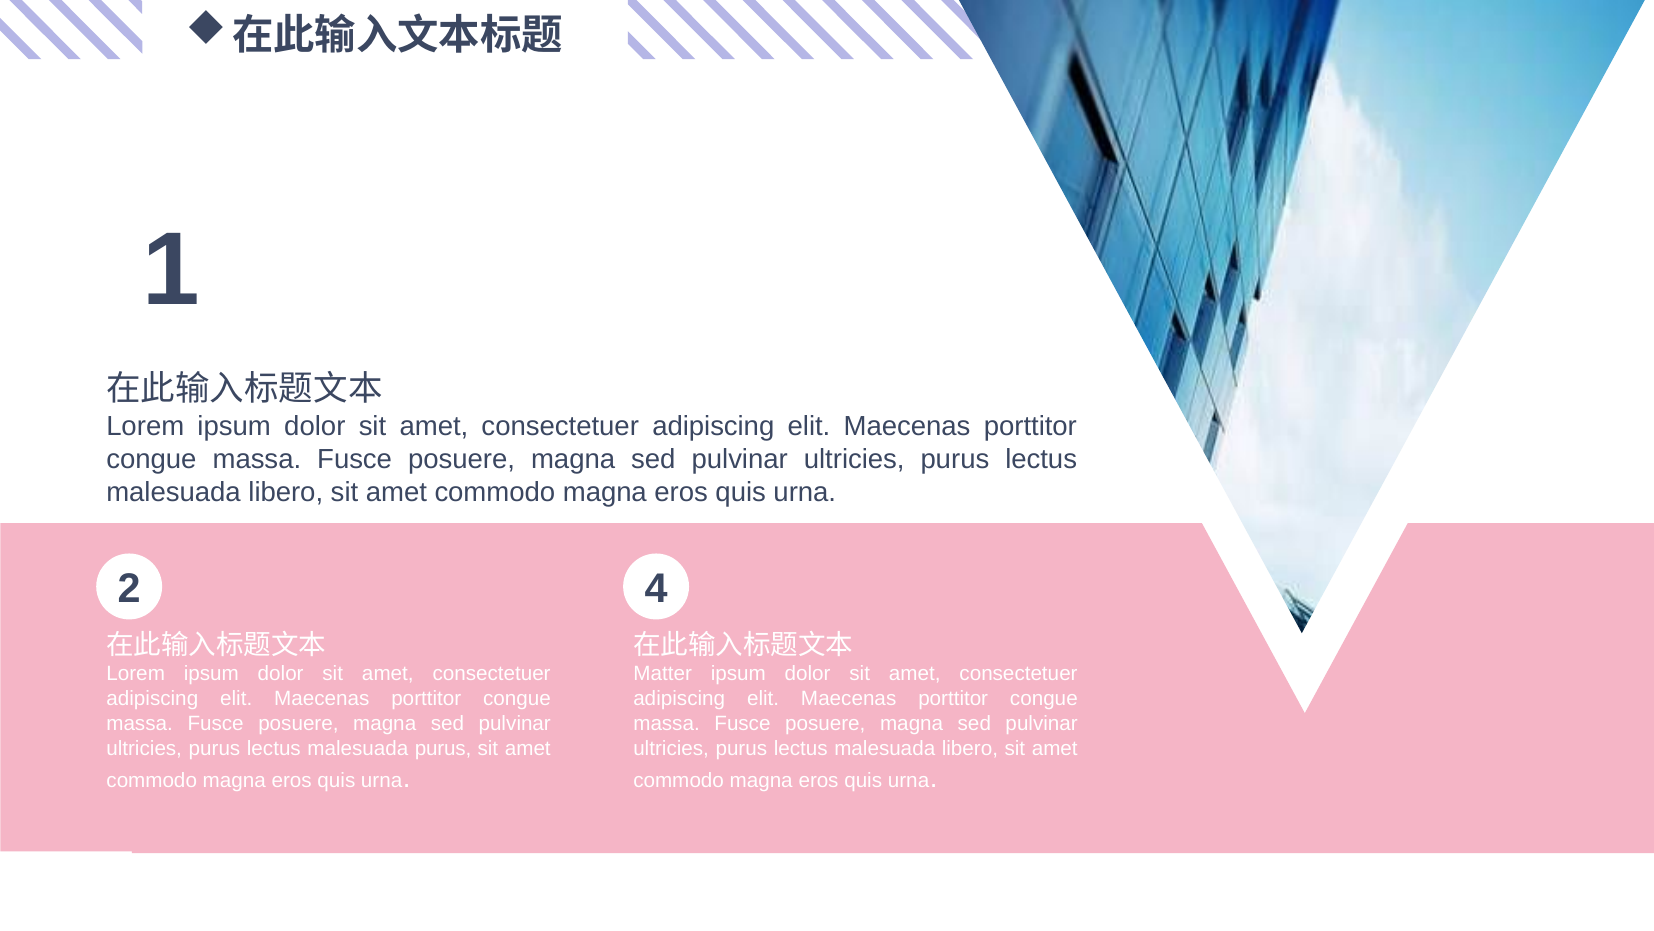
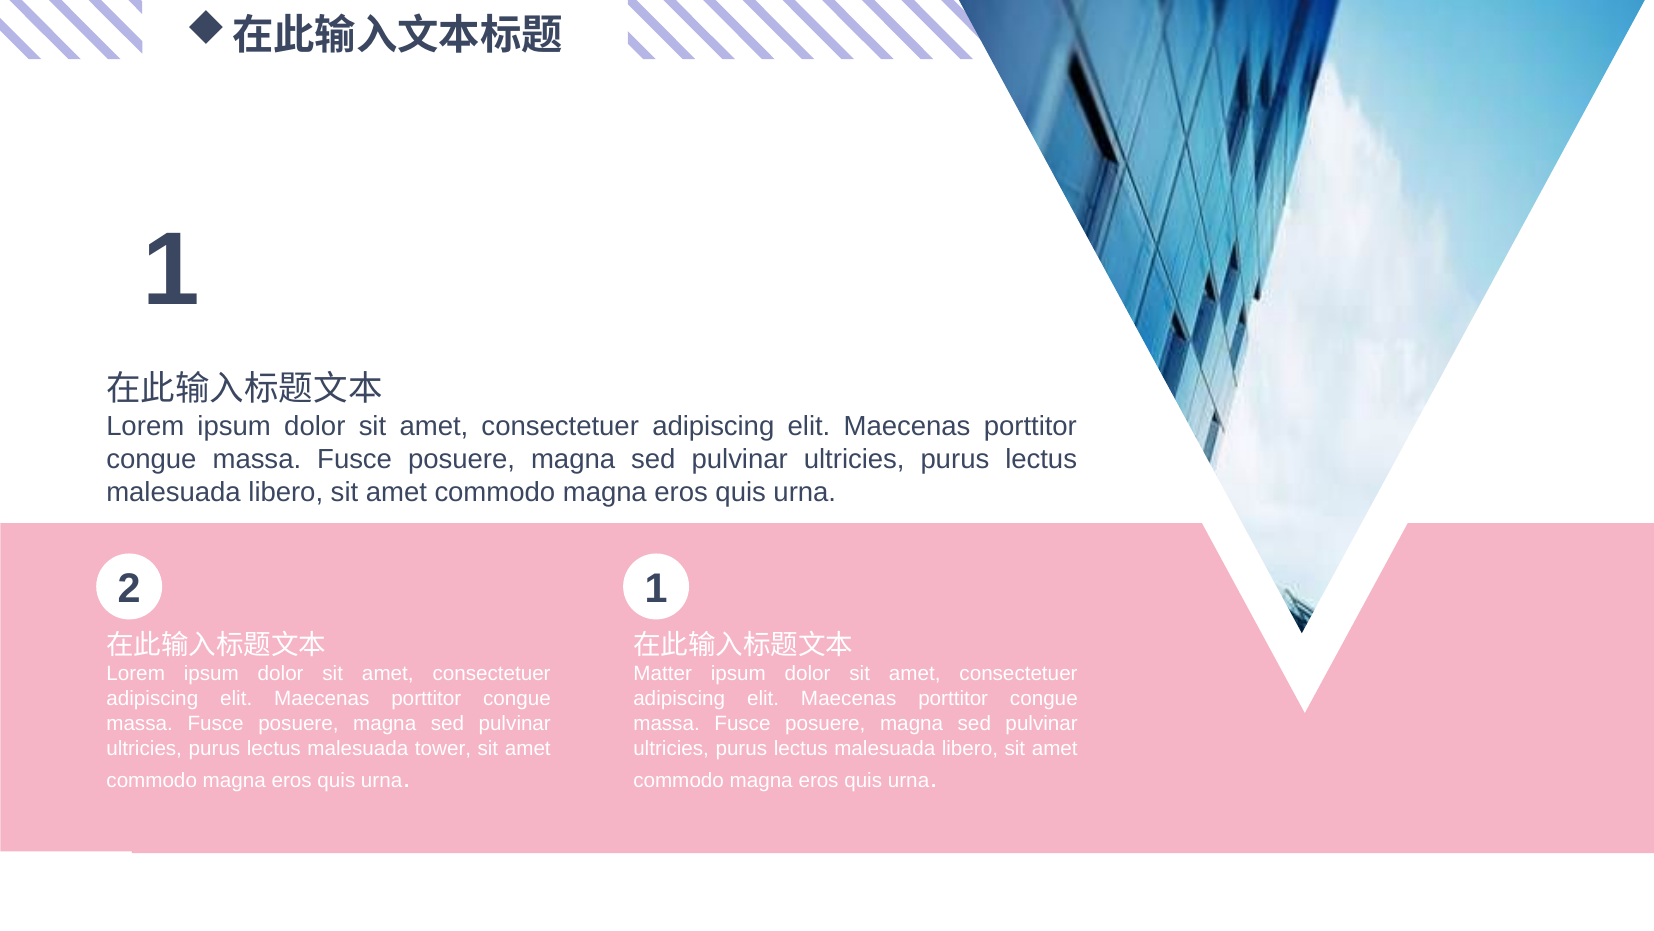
2 4: 4 -> 1 (656, 589)
malesuada purus: purus -> tower (443, 748)
